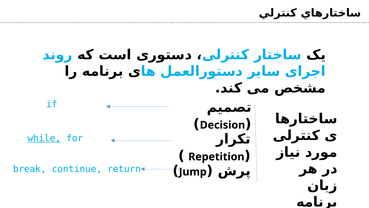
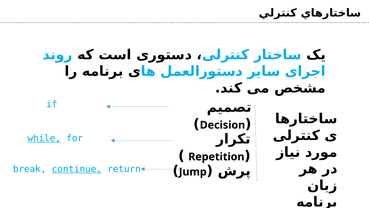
continue underline: none -> present (77, 169)
